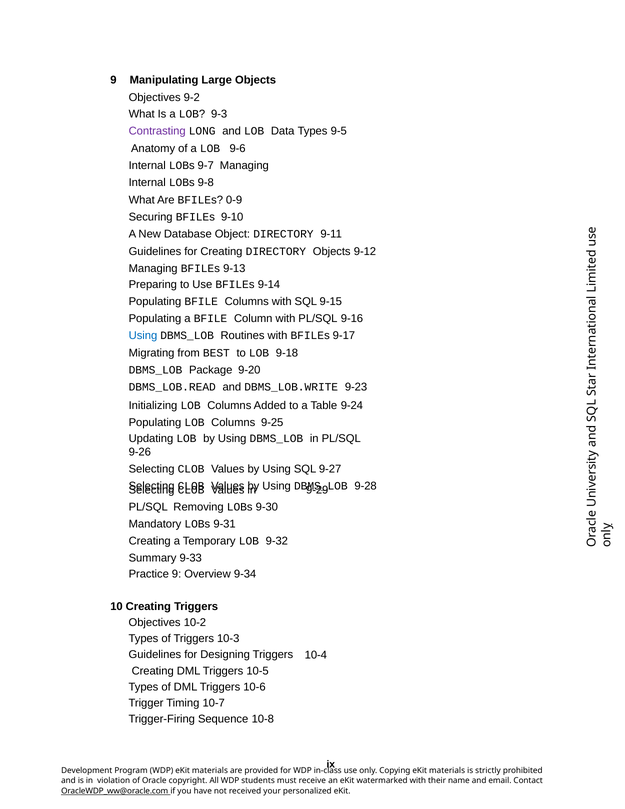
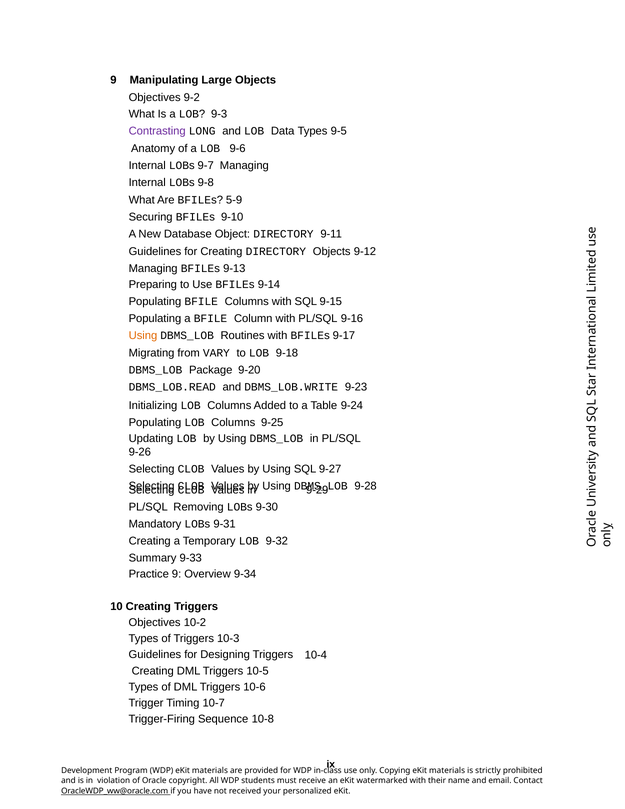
0-9: 0-9 -> 5-9 (234, 200)
Using colour: blue -> orange (143, 336)
BEST: BEST -> VARY (216, 353)
